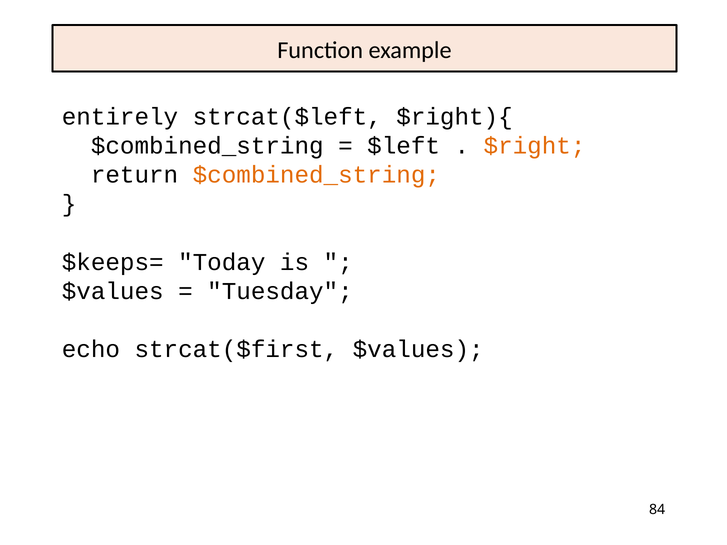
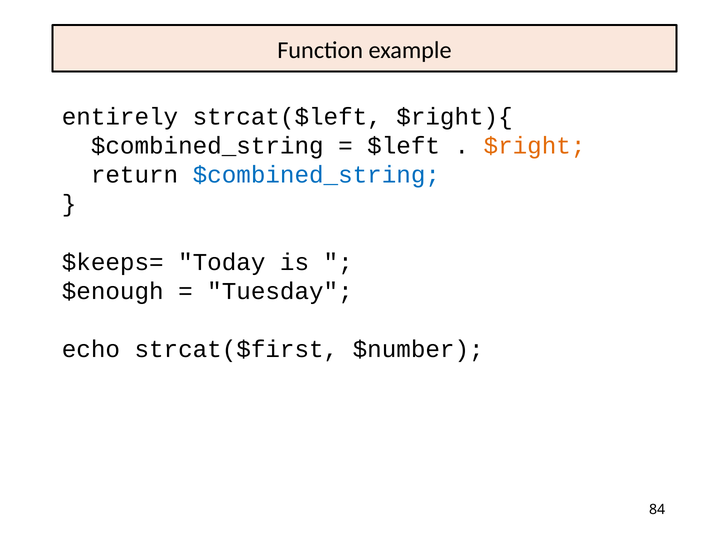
$combined_string colour: orange -> blue (316, 175)
$values: $values -> $enough (113, 291)
strcat($first $values: $values -> $number (418, 349)
